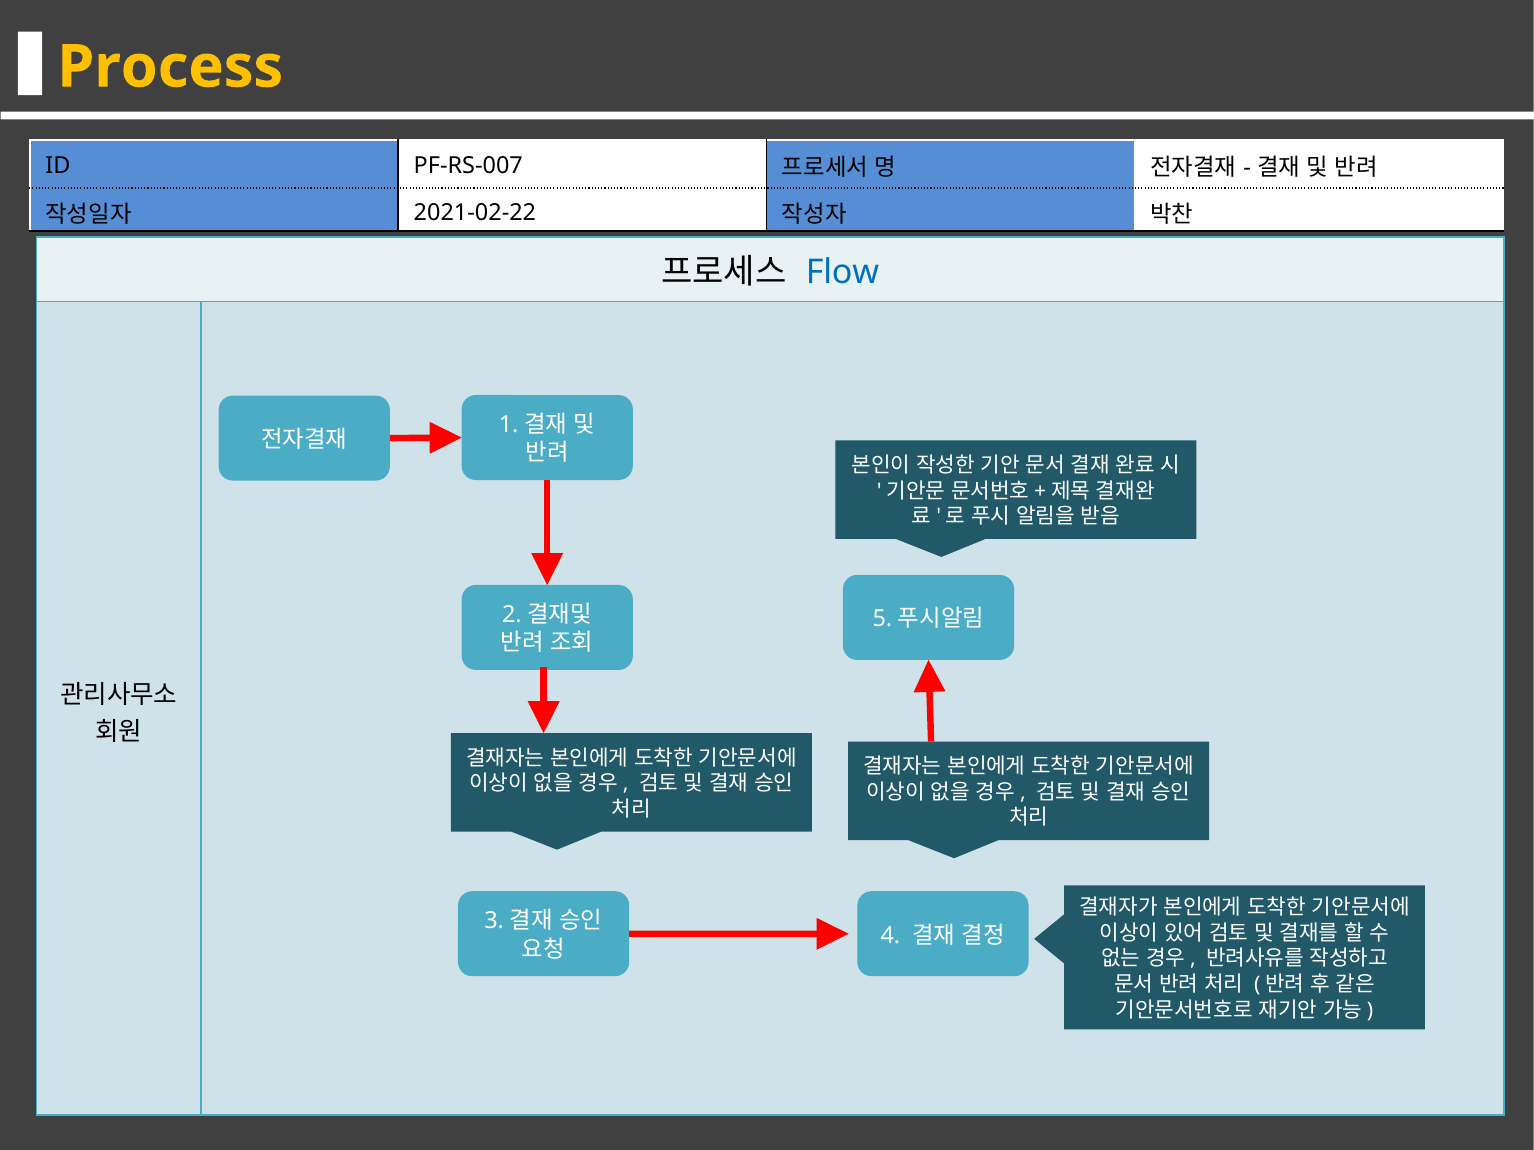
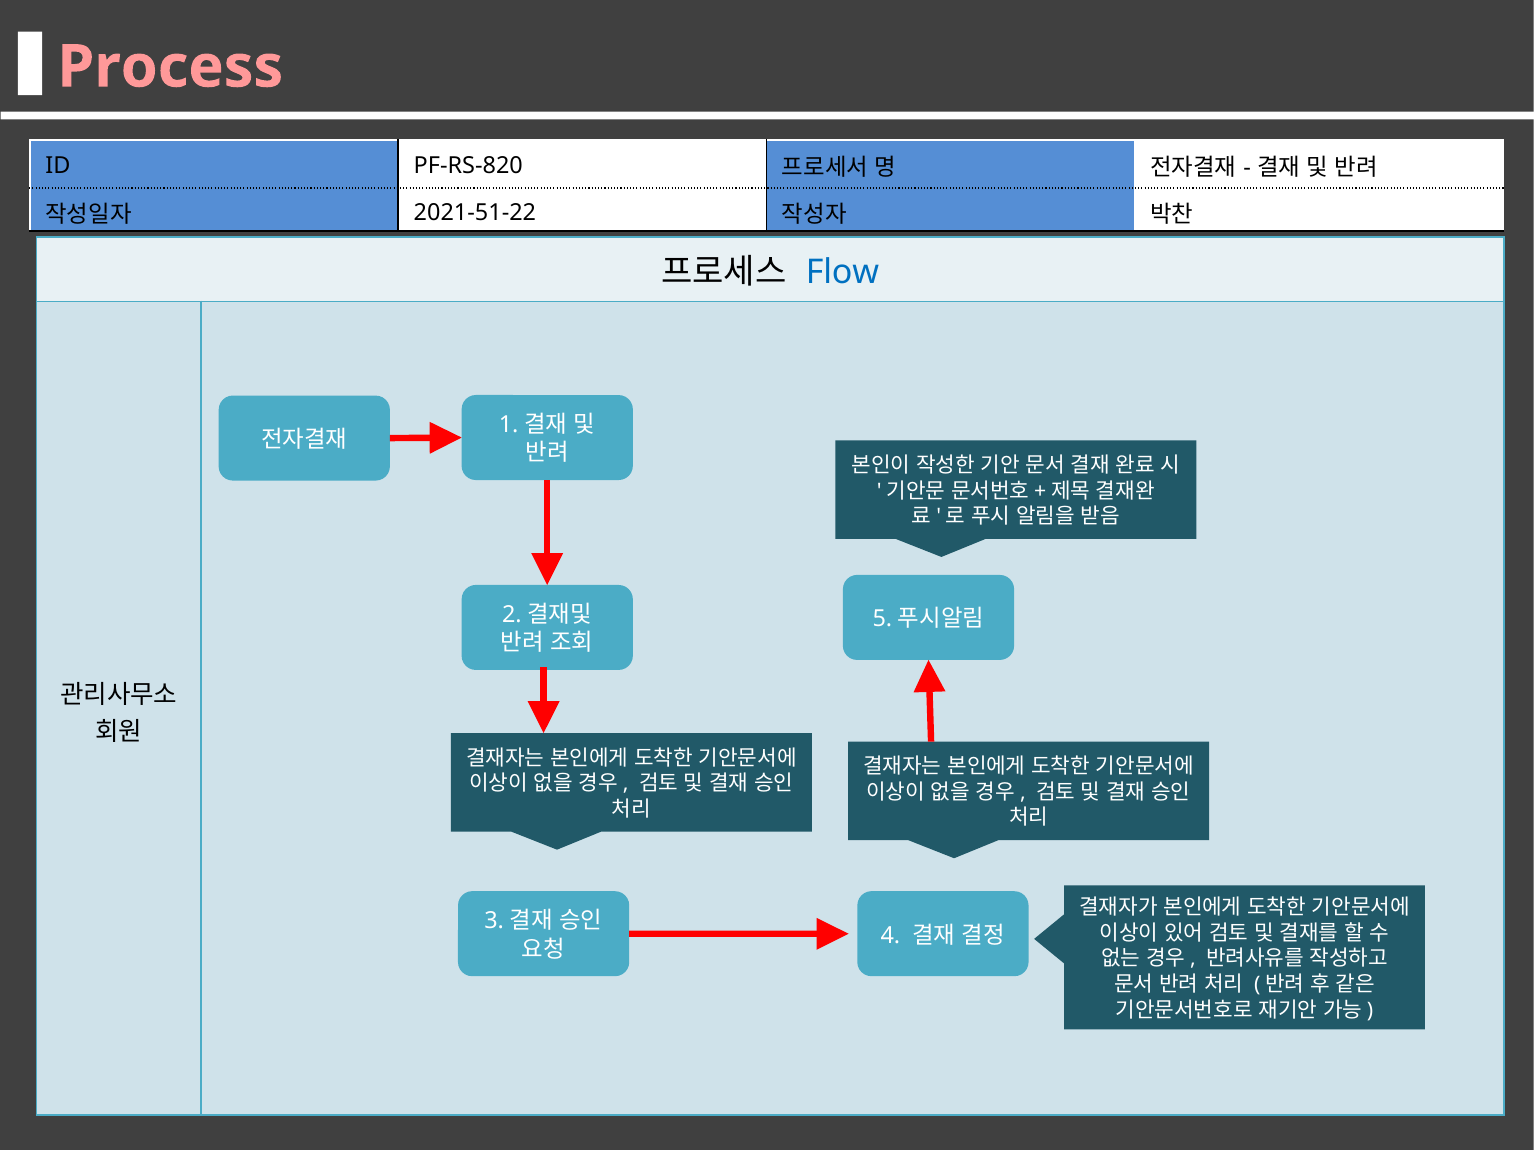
Process colour: yellow -> pink (170, 67)
PF-RS-007: PF-RS-007 -> PF-RS-820 (468, 165)
2021-02-22: 2021-02-22 -> 2021-51-22 (475, 213)
